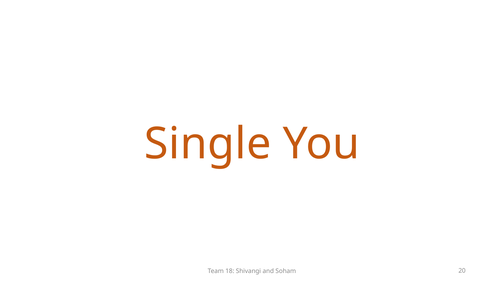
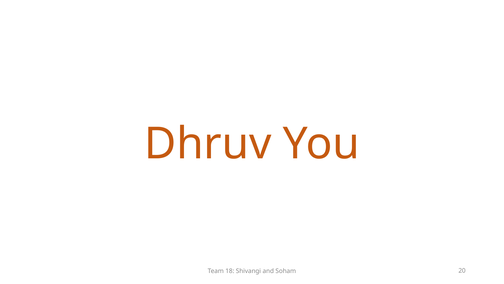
Single: Single -> Dhruv (208, 144)
